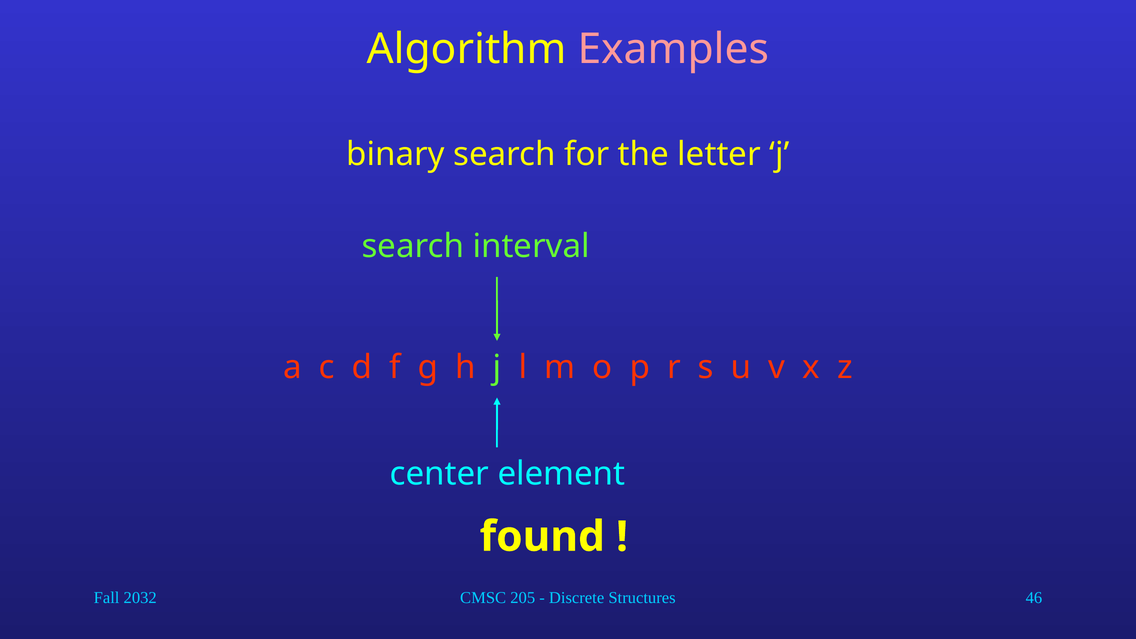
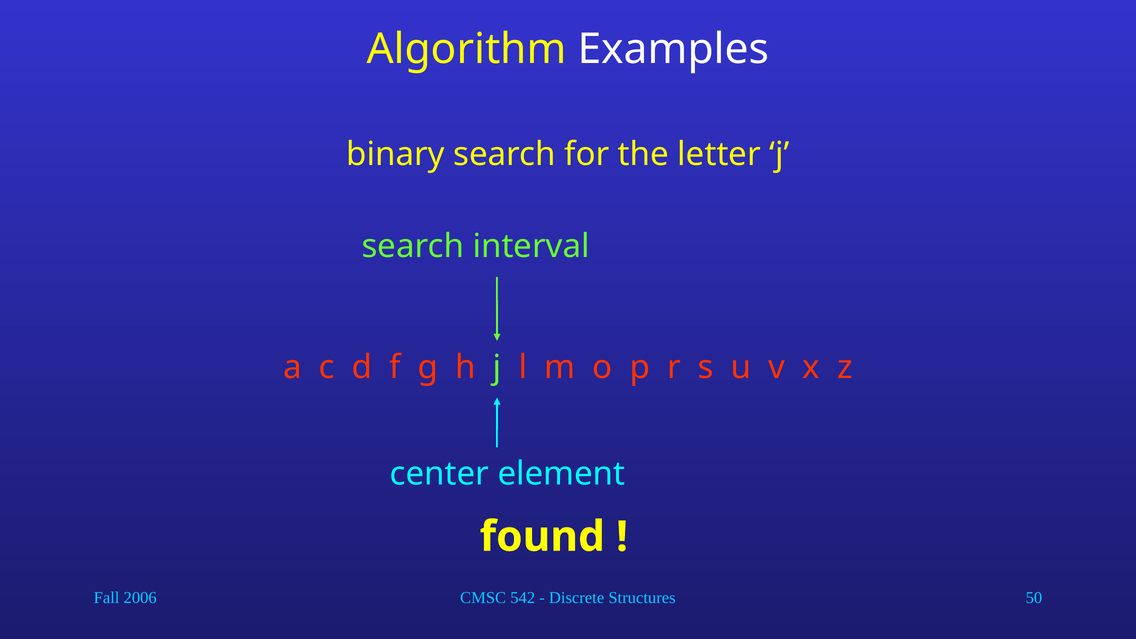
Examples colour: pink -> white (673, 49)
2032: 2032 -> 2006 (140, 598)
205: 205 -> 542 (523, 598)
46: 46 -> 50 (1034, 598)
